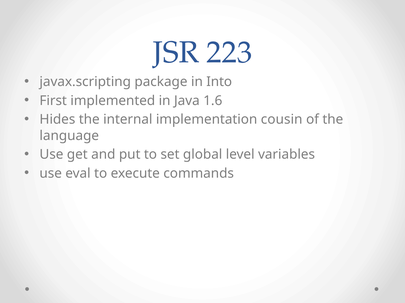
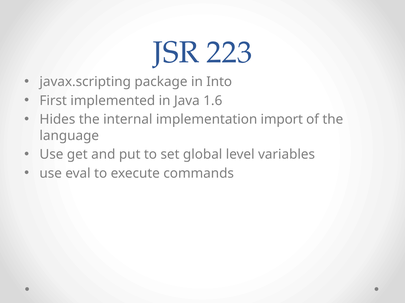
cousin: cousin -> import (282, 120)
